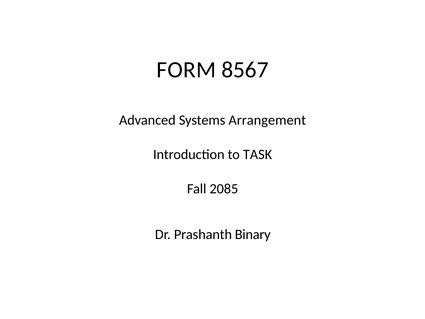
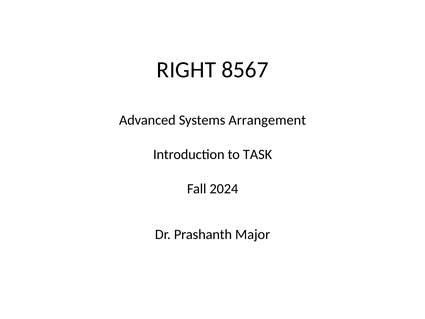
FORM: FORM -> RIGHT (186, 70)
2085: 2085 -> 2024 (224, 189)
Binary: Binary -> Major (253, 234)
